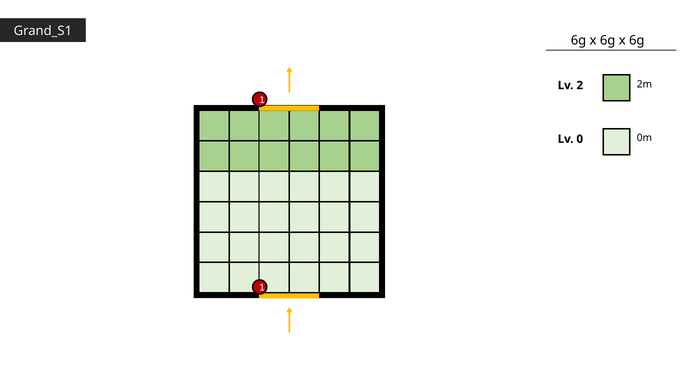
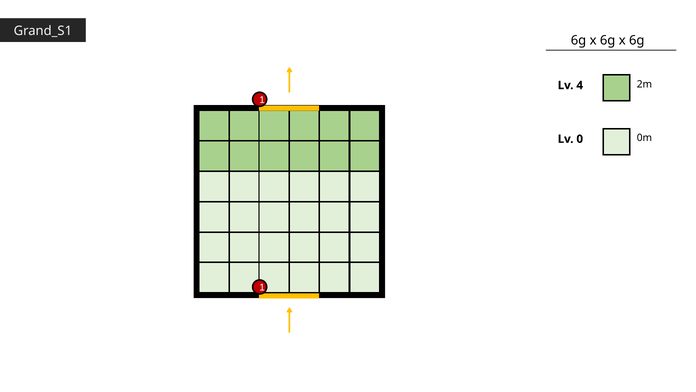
2: 2 -> 4 (580, 85)
